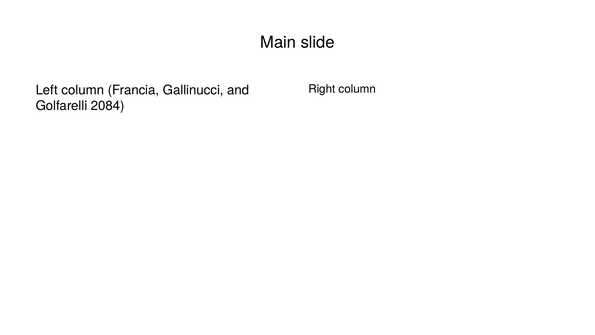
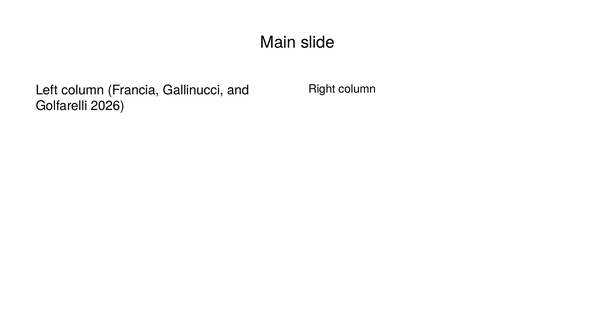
2084: 2084 -> 2026 (108, 106)
